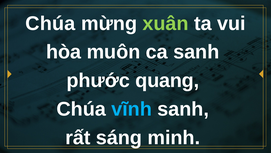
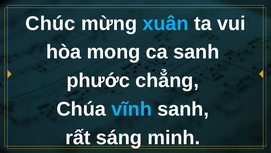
Chúa: Chúa -> Chúc (50, 23)
xuân colour: light green -> light blue (166, 23)
muôn: muôn -> mong (113, 52)
quang: quang -> chẳng (167, 80)
